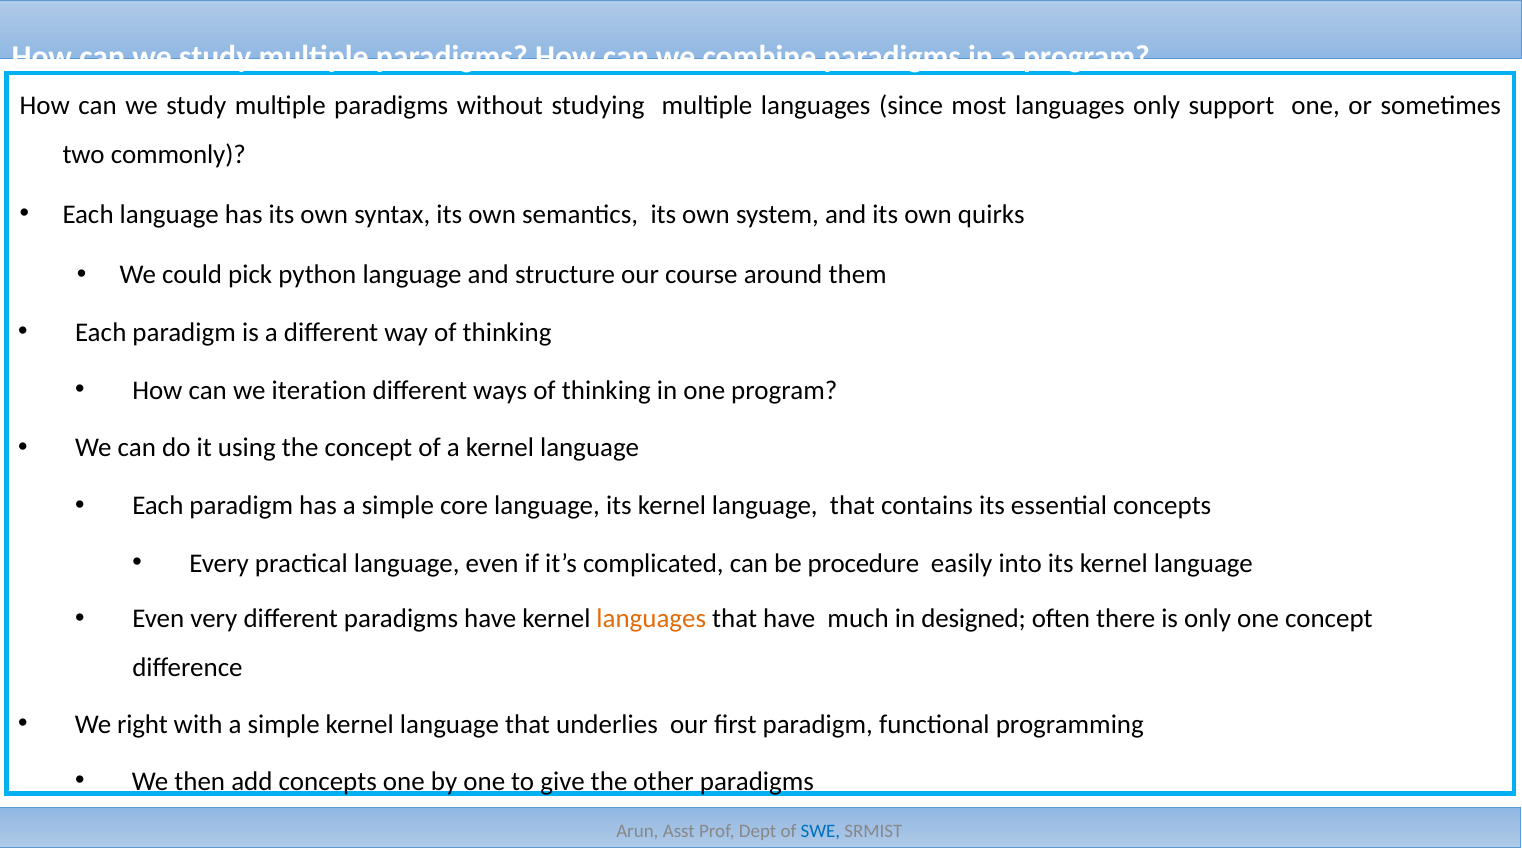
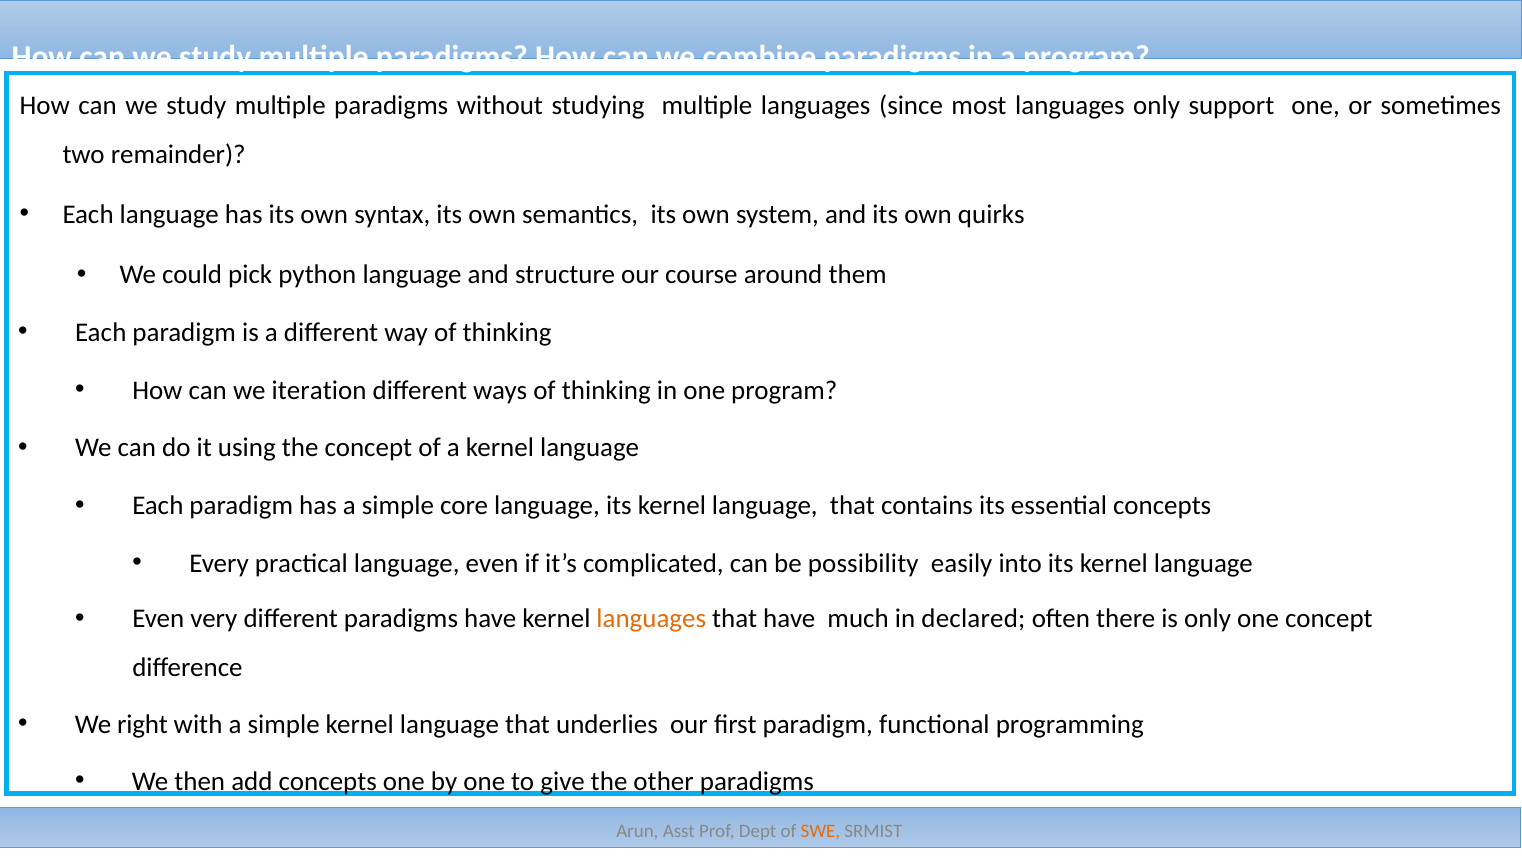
commonly: commonly -> remainder (178, 154)
procedure: procedure -> possibility (863, 564)
designed: designed -> declared (973, 619)
SWE colour: blue -> orange (820, 832)
